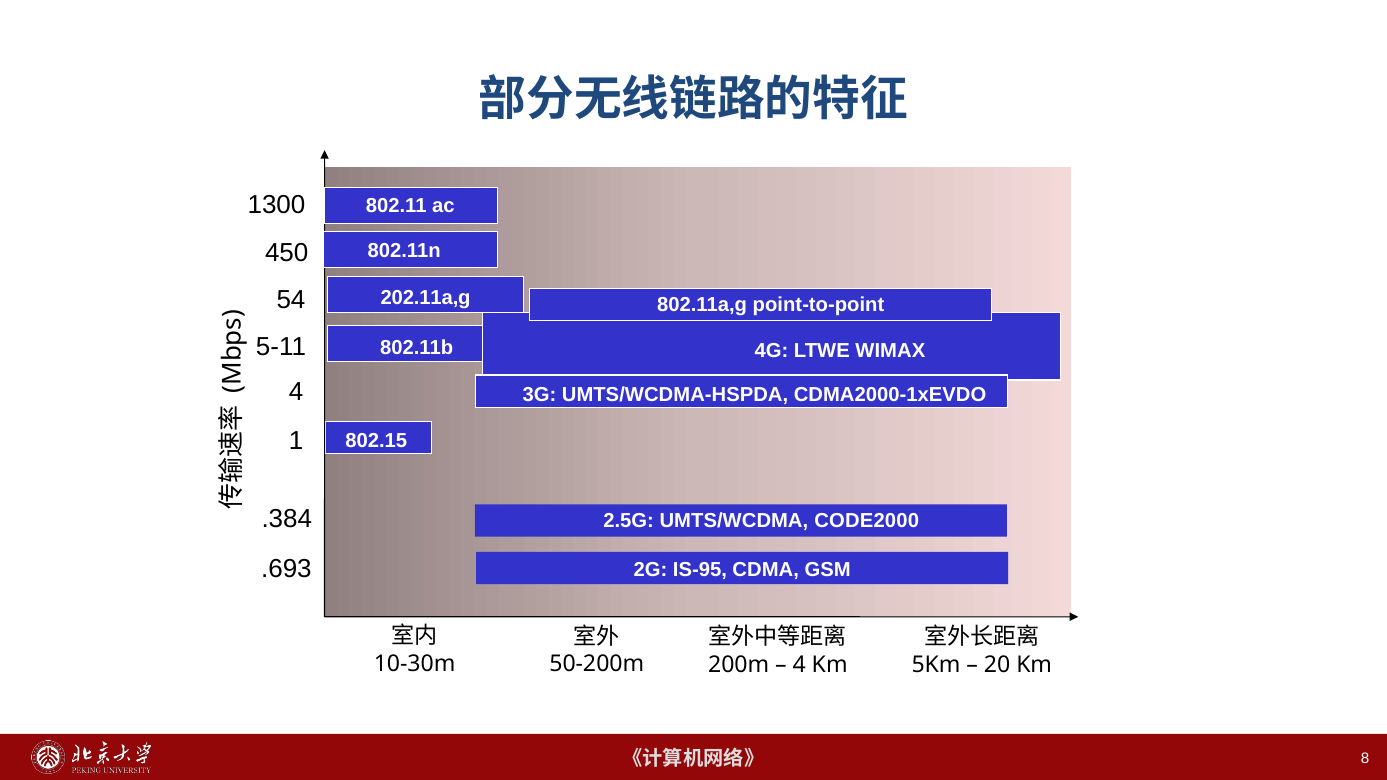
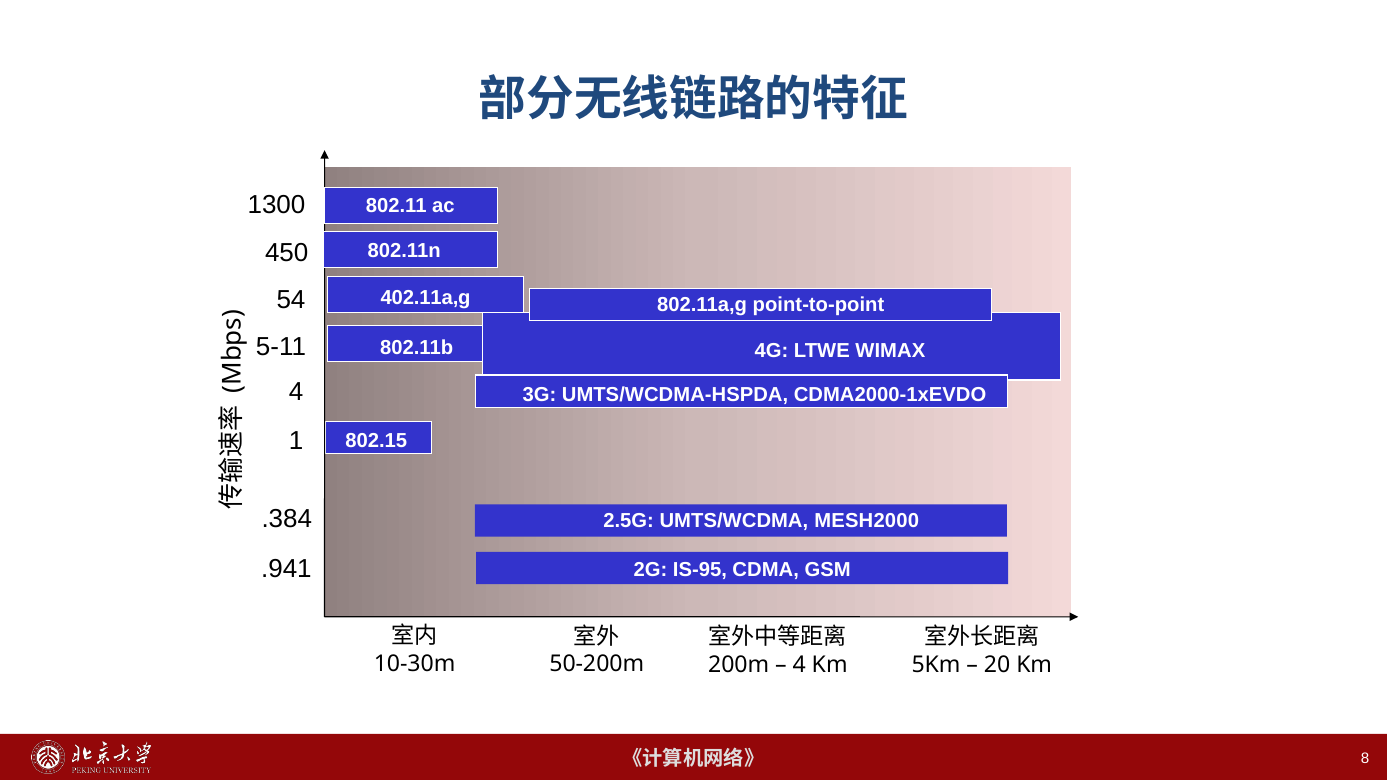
202.11a,g: 202.11a,g -> 402.11a,g (426, 298)
CODE2000: CODE2000 -> MESH2000 (867, 521)
.693: .693 -> .941 (286, 569)
